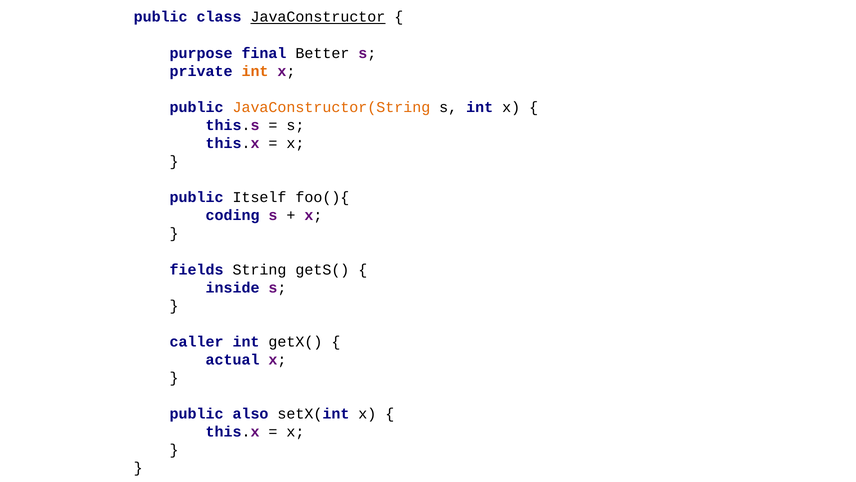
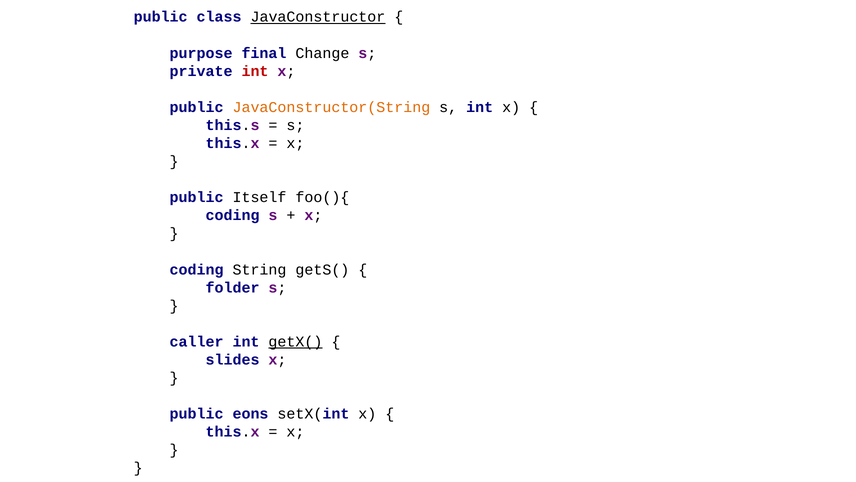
Better: Better -> Change (322, 53)
int colour: orange -> red (255, 71)
fields: fields -> coding (197, 269)
inside: inside -> folder (233, 287)
getX( underline: none -> present (295, 341)
actual: actual -> slides (233, 359)
also: also -> eons (251, 413)
